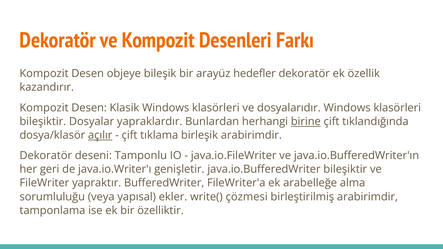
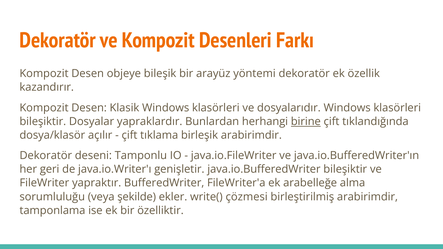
hedefler: hedefler -> yöntemi (254, 74)
açılır underline: present -> none (100, 135)
yapısal: yapısal -> şekilde (137, 197)
